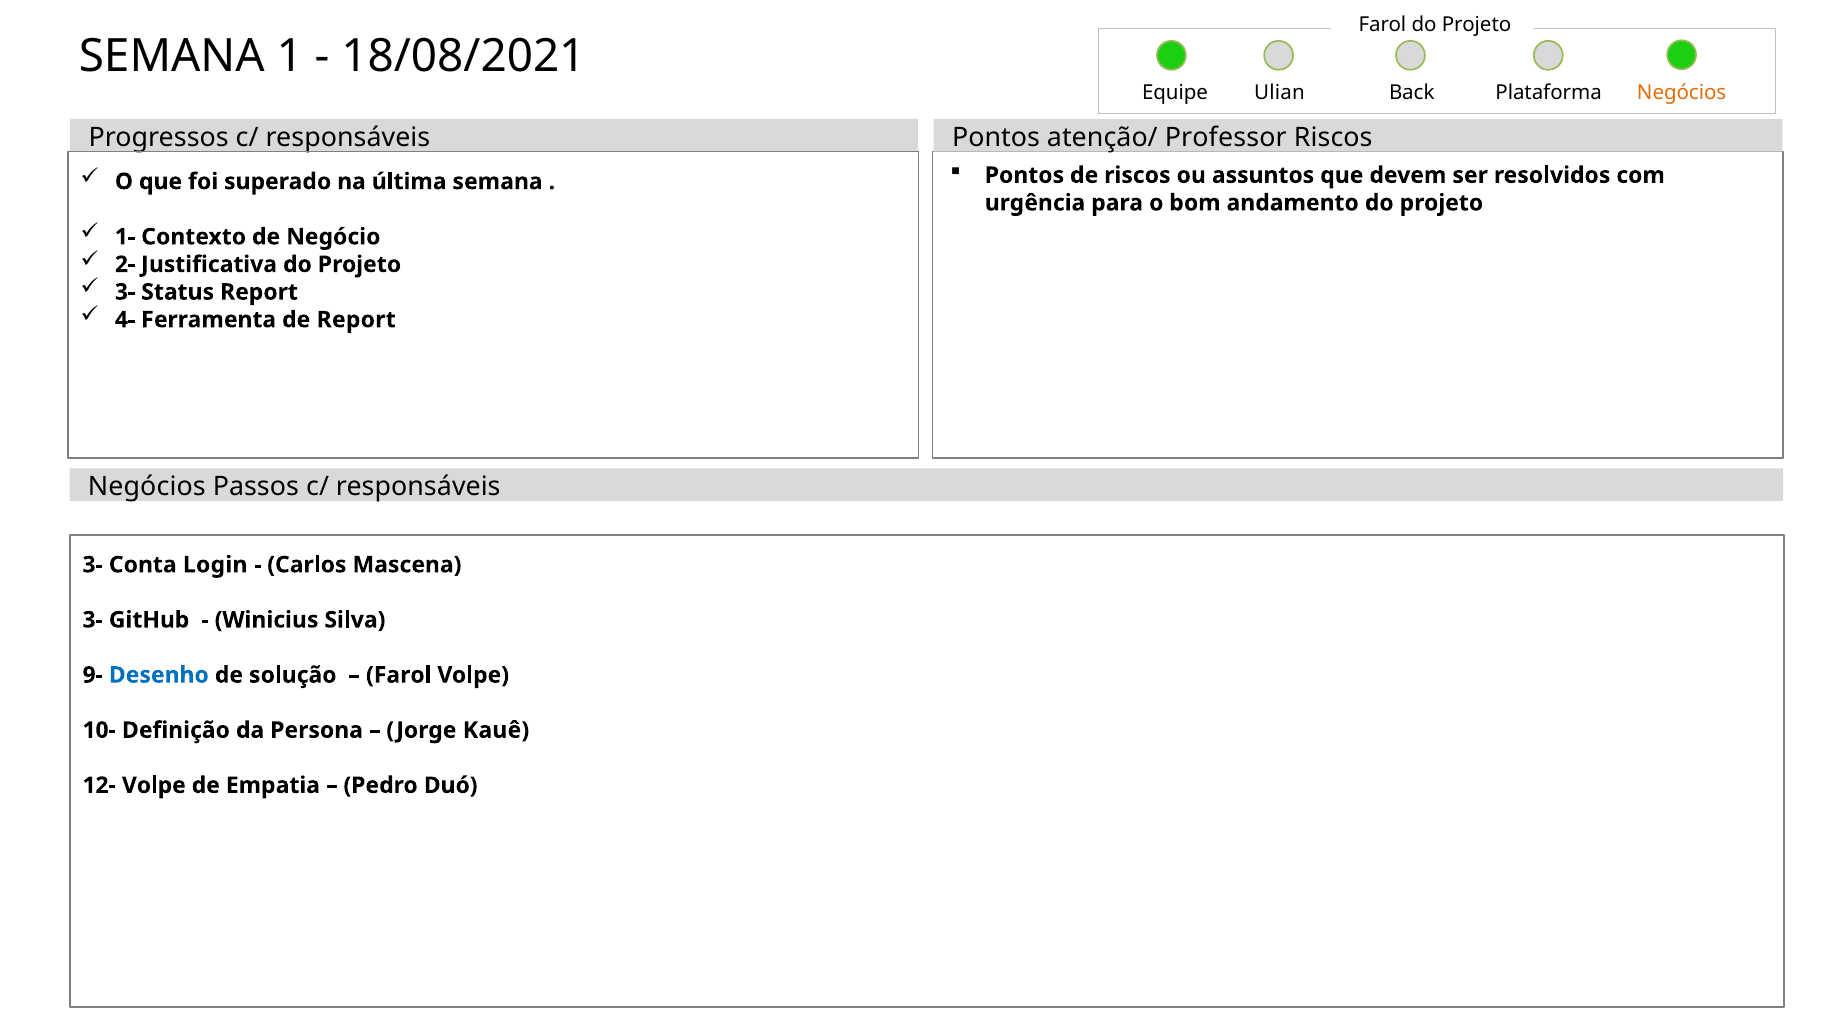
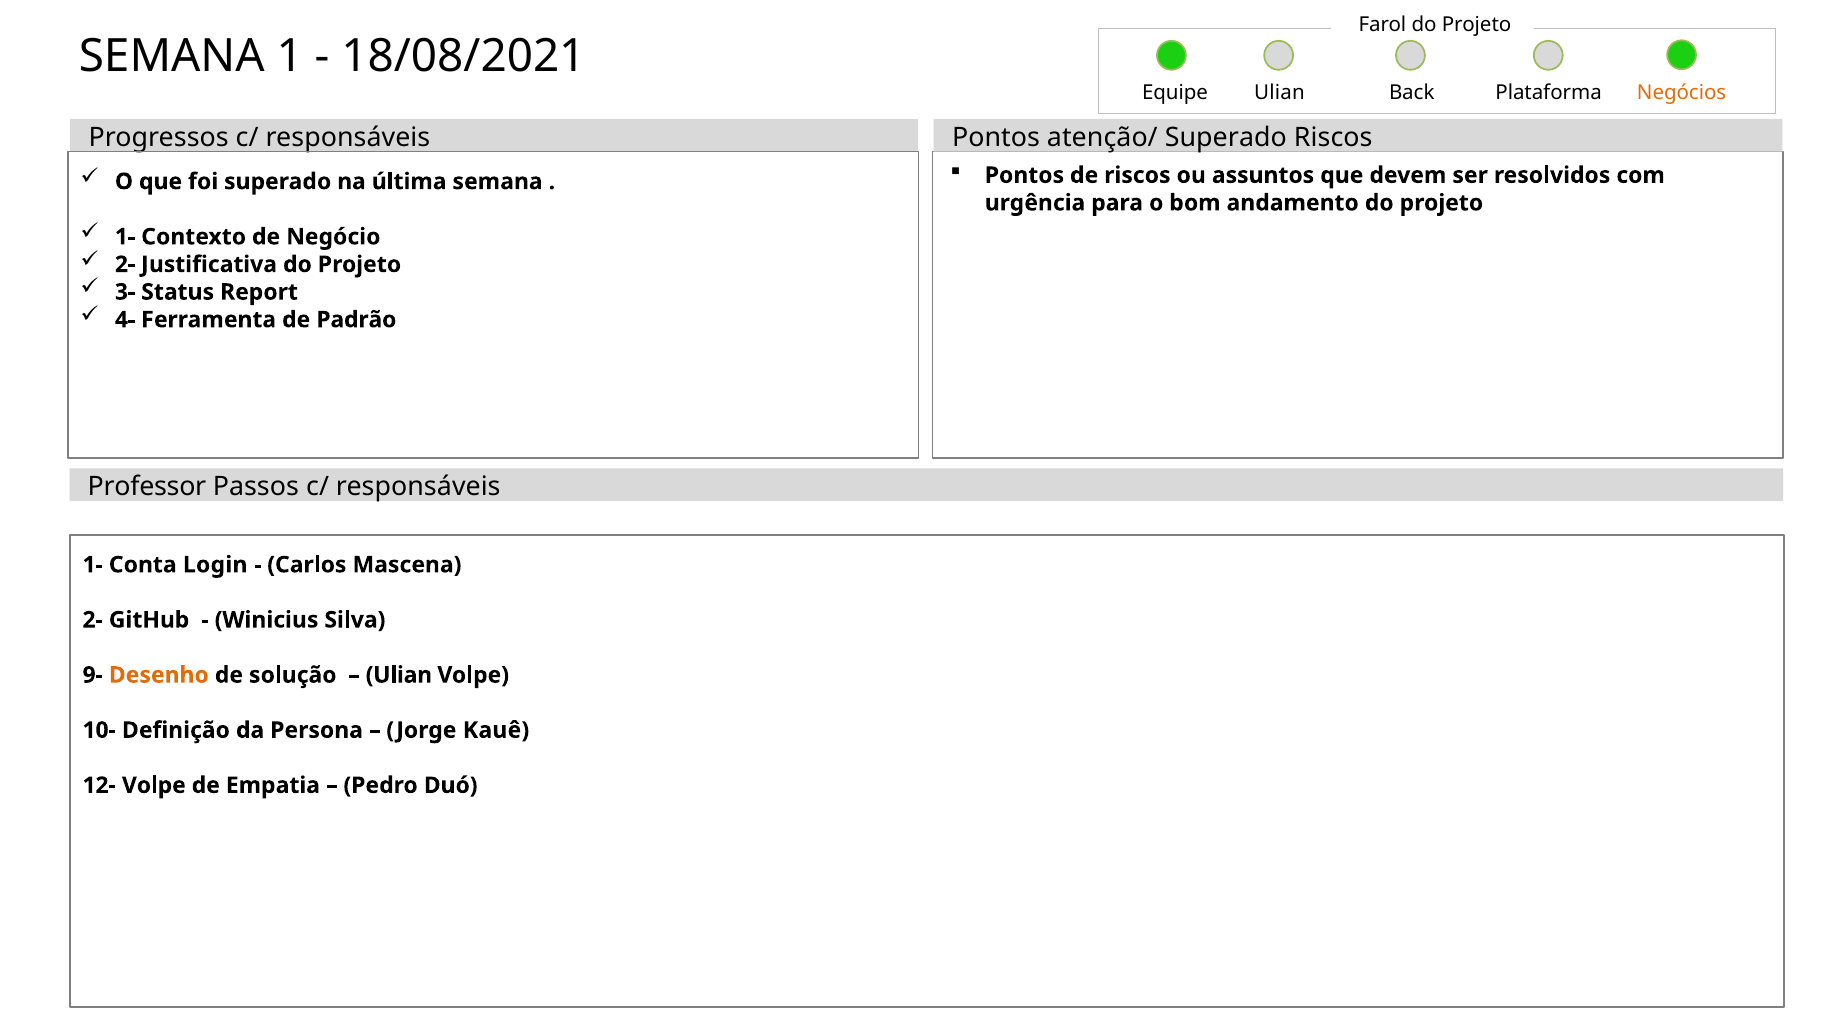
atenção/ Professor: Professor -> Superado (1226, 137)
de Report: Report -> Padrão (356, 320)
Negócios: Negócios -> Professor (147, 487)
3-: 3- -> 1- (93, 565)
3-: 3- -> 2- (93, 620)
Desenho colour: blue -> orange (159, 675)
Farol: Farol -> Ulian (399, 675)
